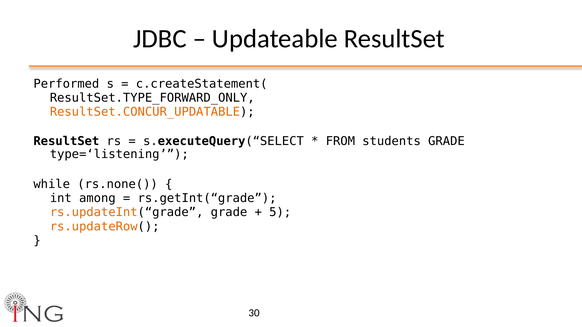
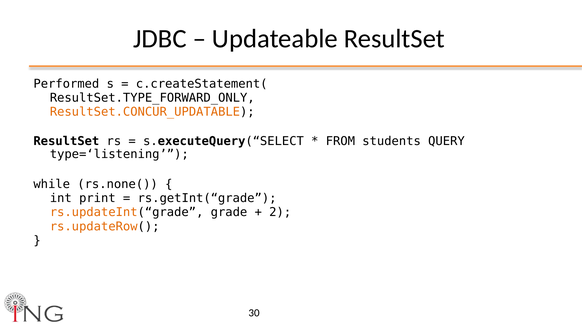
students GRADE: GRADE -> QUERY (446, 141)
among: among -> print (97, 198)
5: 5 -> 2 (280, 213)
